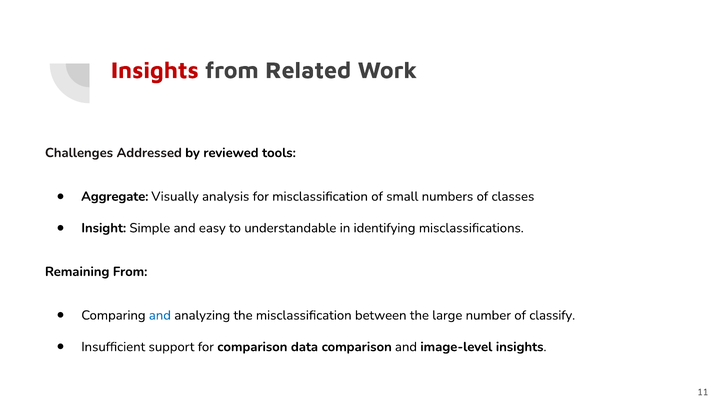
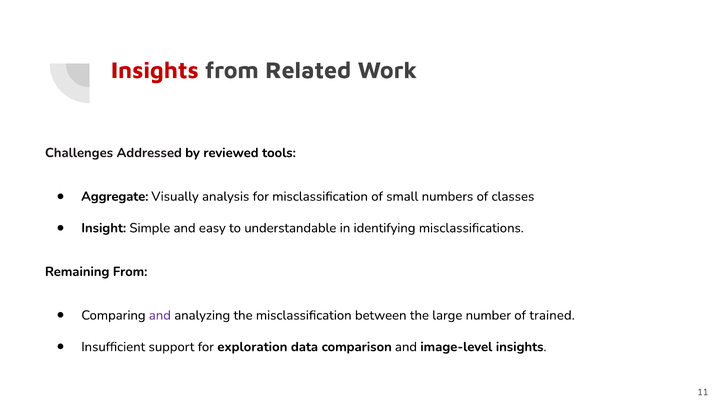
and colour: blue -> purple (160, 315)
classify: classify -> trained (552, 315)
for comparison: comparison -> exploration (252, 347)
